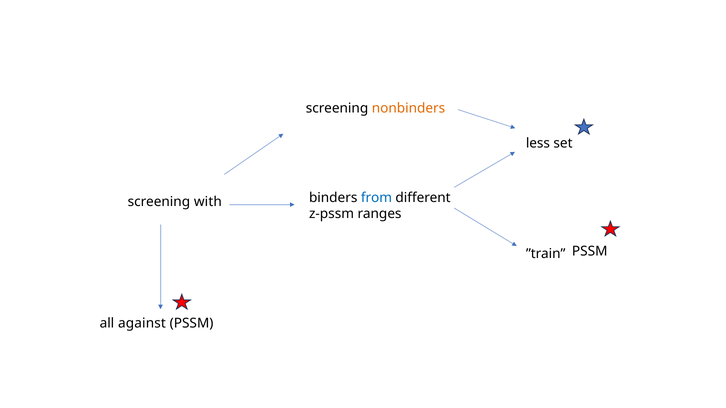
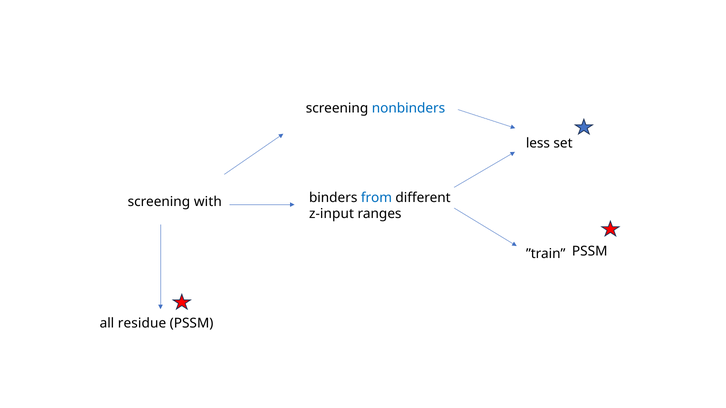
nonbinders colour: orange -> blue (408, 108)
z-pssm: z-pssm -> z-input (331, 214)
against: against -> residue (142, 324)
